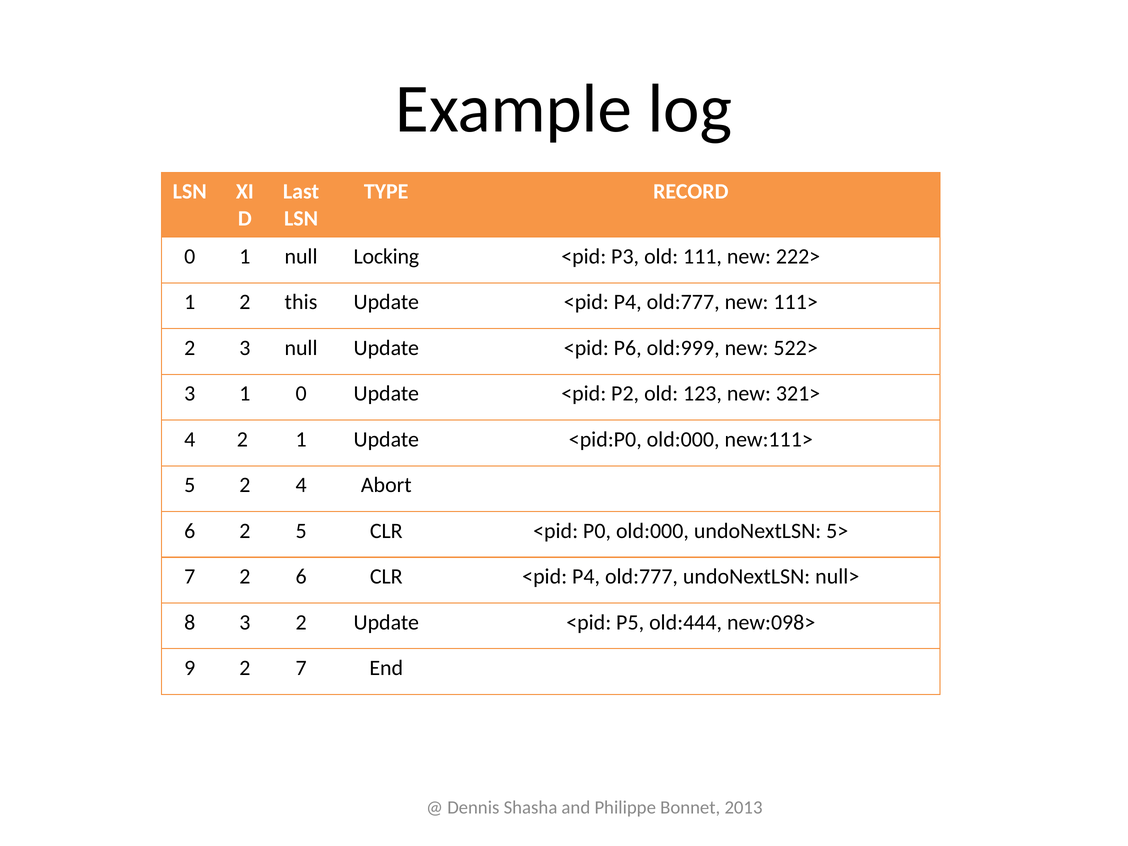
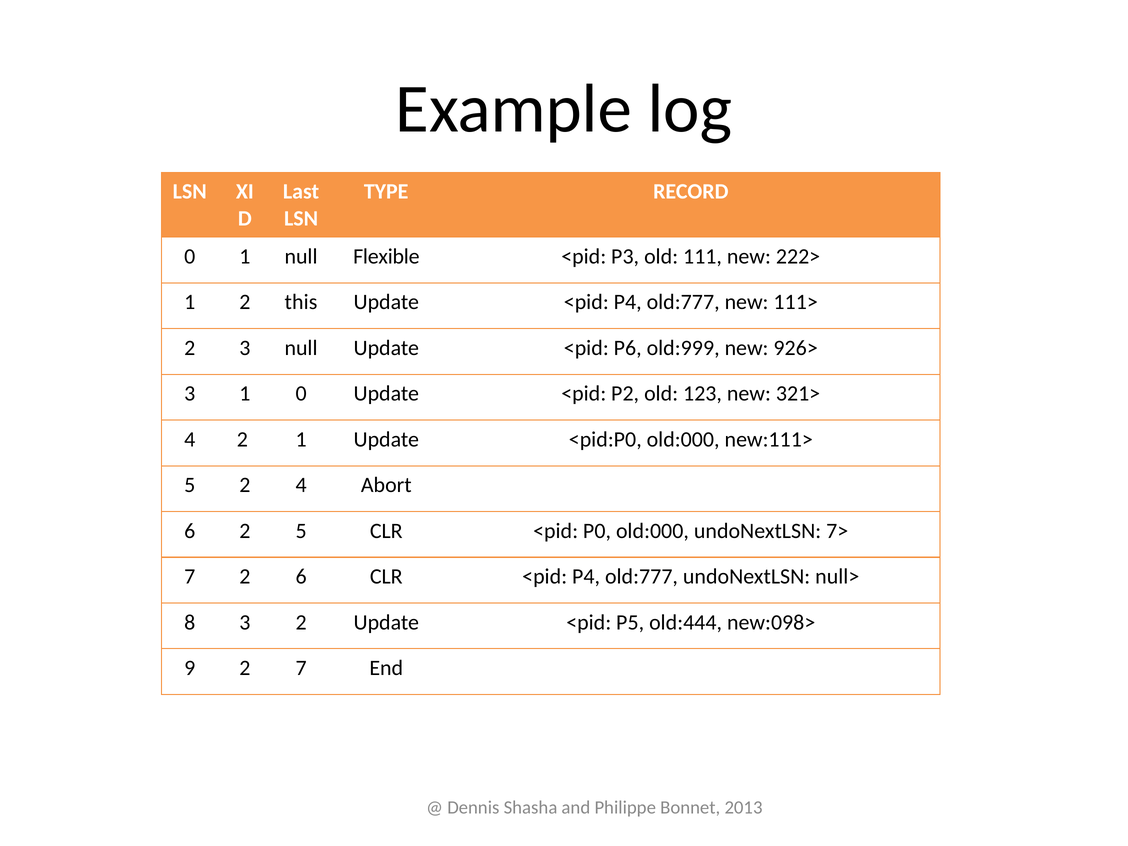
Locking: Locking -> Flexible (386, 256)
522>: 522> -> 926> (796, 348)
5>: 5> -> 7> (837, 531)
